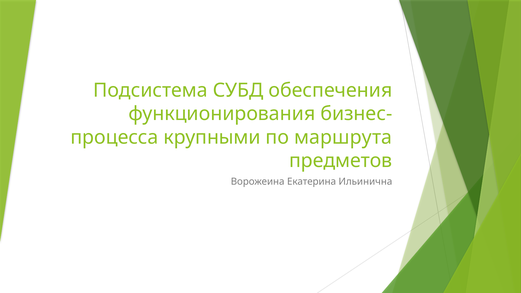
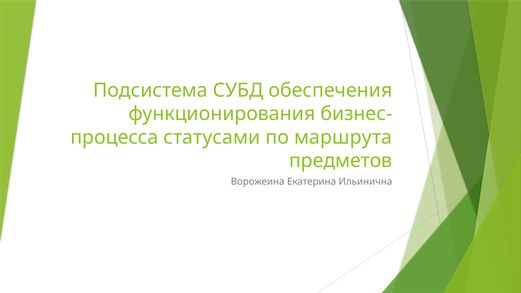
крупными: крупными -> статусами (212, 137)
